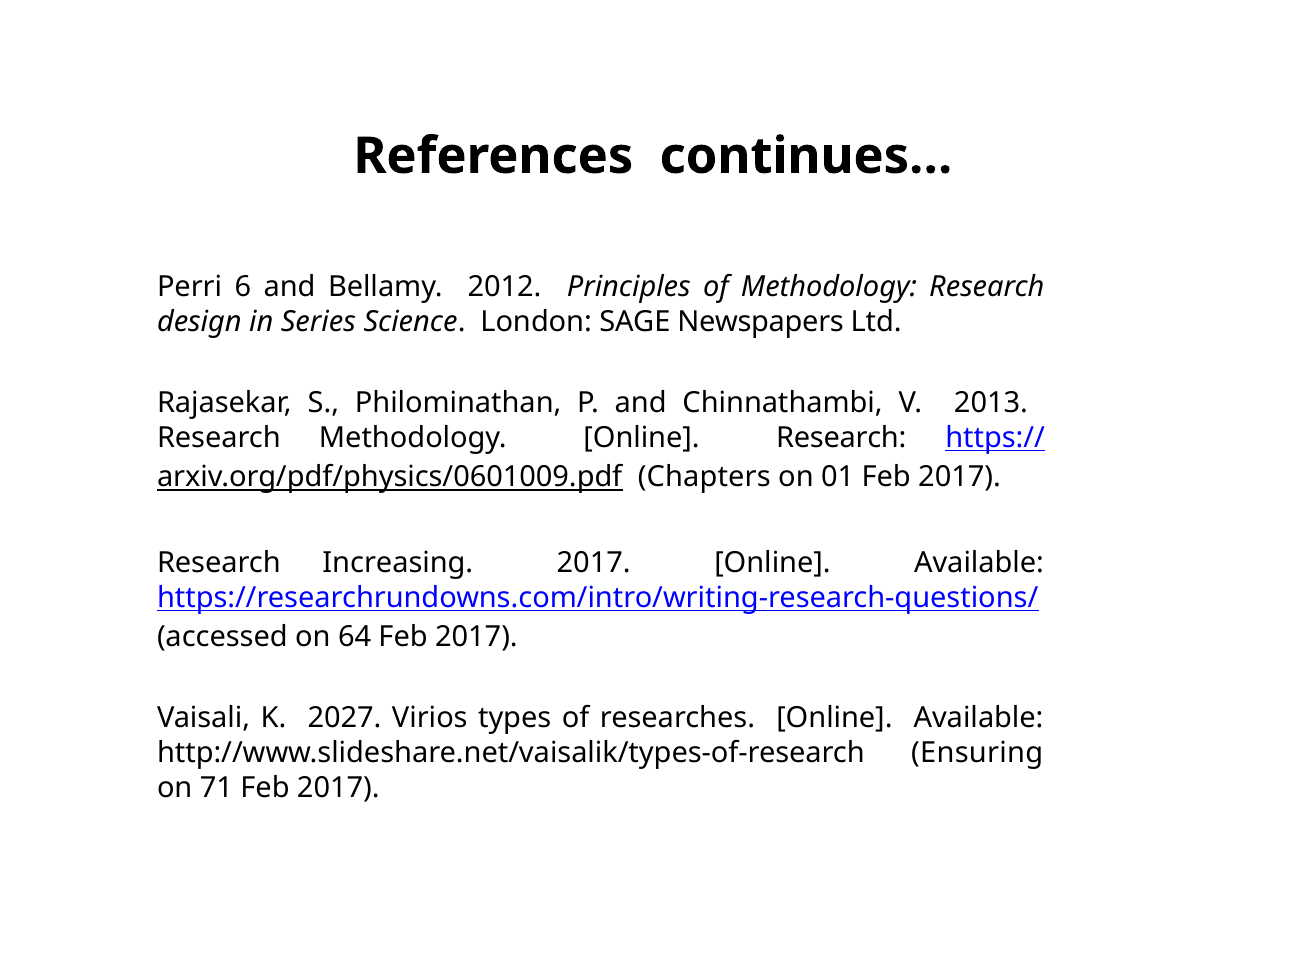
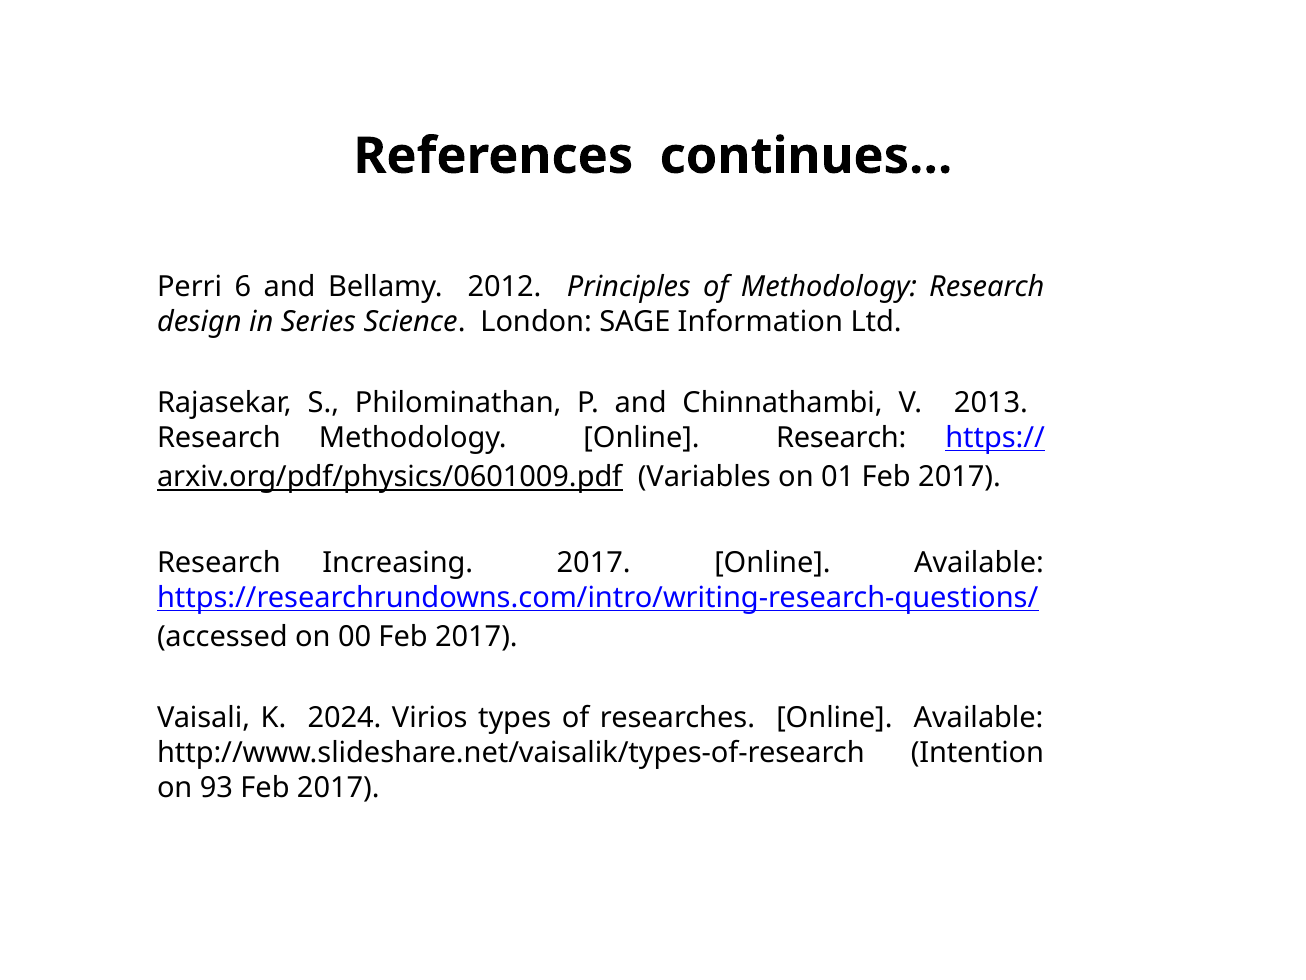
Newspapers: Newspapers -> Information (760, 321)
Chapters: Chapters -> Variables (704, 477)
64: 64 -> 00 (355, 637)
2027: 2027 -> 2024 (345, 718)
Ensuring: Ensuring -> Intention (977, 752)
71: 71 -> 93 (216, 787)
